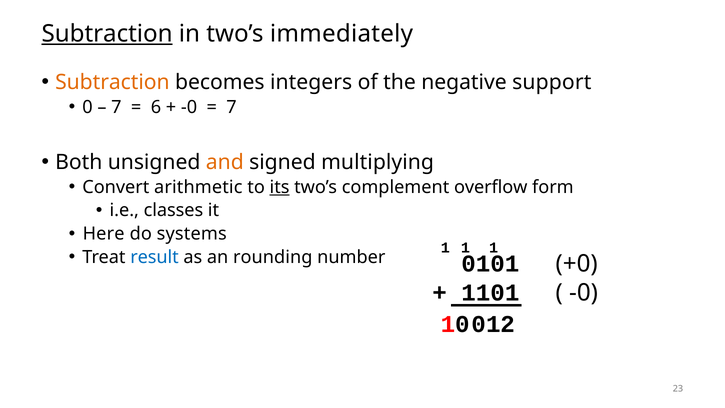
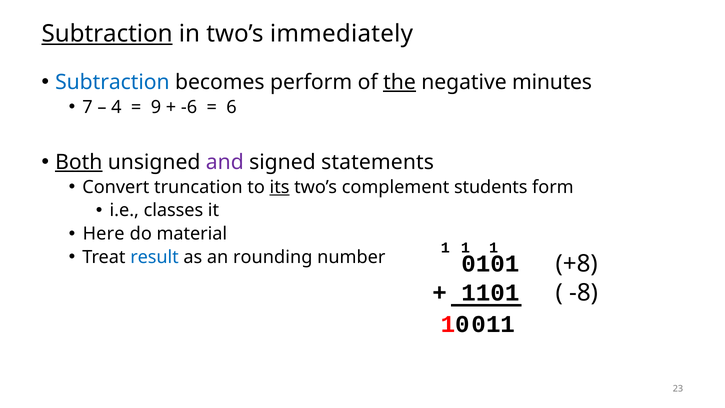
Subtraction colour: orange -> blue (112, 82)
integers: integers -> perform (311, 82)
the underline: none -> present (400, 82)
support: support -> minutes (552, 82)
0: 0 -> 7 (88, 107)
7: 7 -> 4 (116, 107)
6: 6 -> 9 (156, 107)
-0: -0 -> -6 (189, 107)
7: 7 -> 6 (232, 107)
Both underline: none -> present (79, 162)
and colour: orange -> purple (225, 162)
multiplying: multiplying -> statements (378, 162)
arithmetic: arithmetic -> truncation (198, 187)
overflow: overflow -> students (491, 187)
systems: systems -> material (192, 234)
+0: +0 -> +8 (577, 264)
-0: -0 -> -8 (584, 293)
10 2: 2 -> 1 (508, 324)
